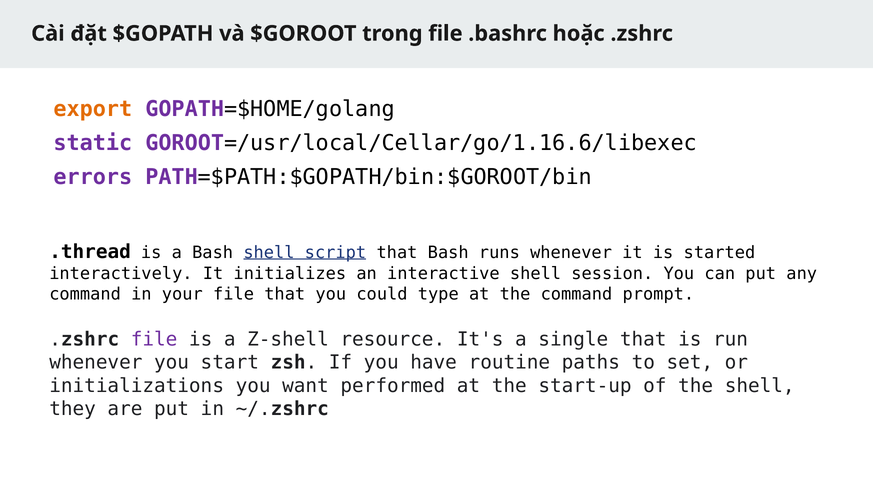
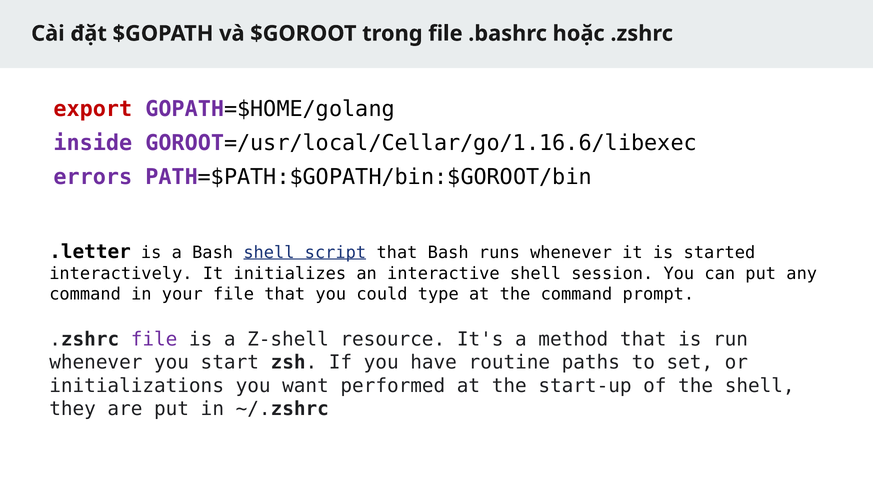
export colour: orange -> red (93, 109)
static: static -> inside (93, 143)
.thread: .thread -> .letter (90, 252)
single: single -> method (573, 339)
